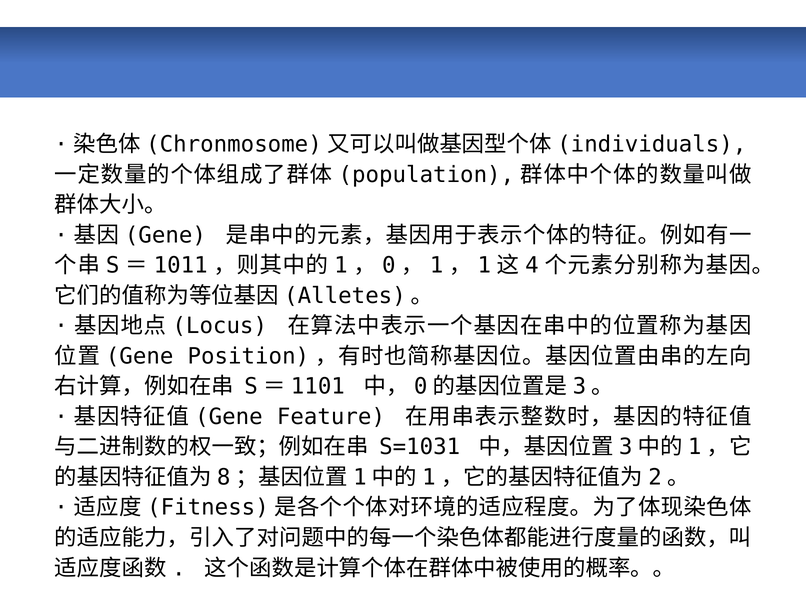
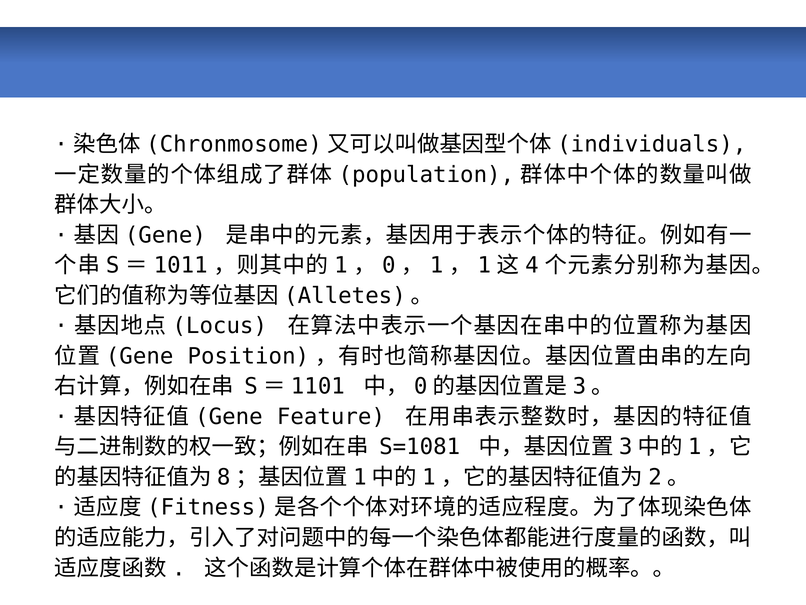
S=1031: S=1031 -> S=1081 (420, 447)
